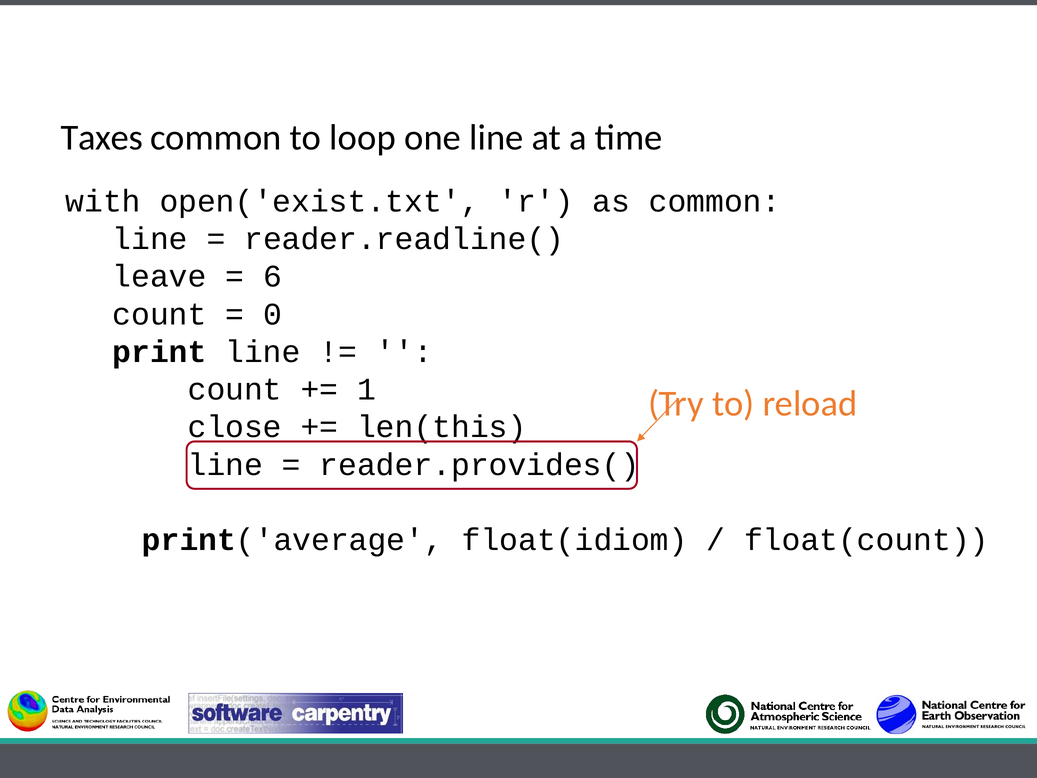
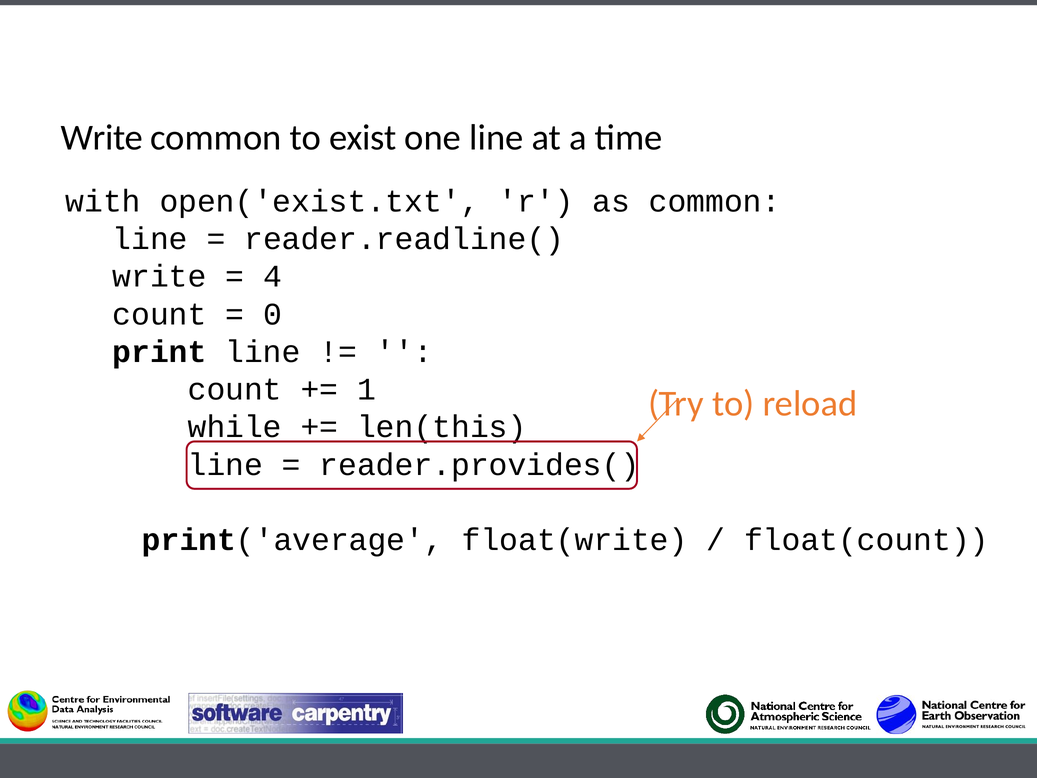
Taxes: Taxes -> Write (102, 138)
loop: loop -> exist (363, 138)
leave: leave -> write (160, 276)
6: 6 -> 4 (272, 276)
close: close -> while (235, 427)
float(idiom: float(idiom -> float(write (575, 540)
